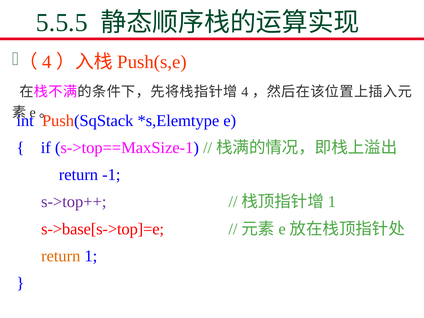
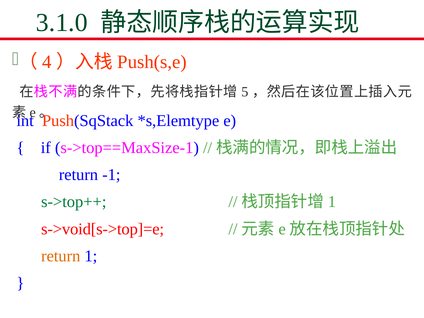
5.5.5: 5.5.5 -> 3.1.0 (62, 23)
4: 4 -> 5 (245, 92)
s->top++ colour: purple -> green (74, 202)
s->base[s->top]=e: s->base[s->top]=e -> s->void[s->top]=e (103, 229)
